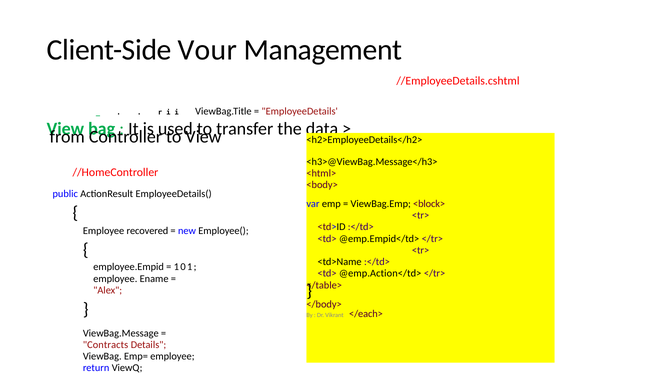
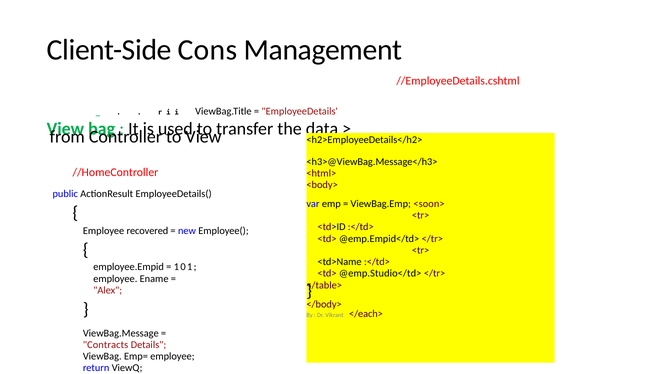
Vour: Vour -> Cons (208, 50)
<block>: <block> -> <soon> (429, 204)
@emp.Action</td>: @emp.Action</td> -> @emp.Studio</td> (380, 273)
